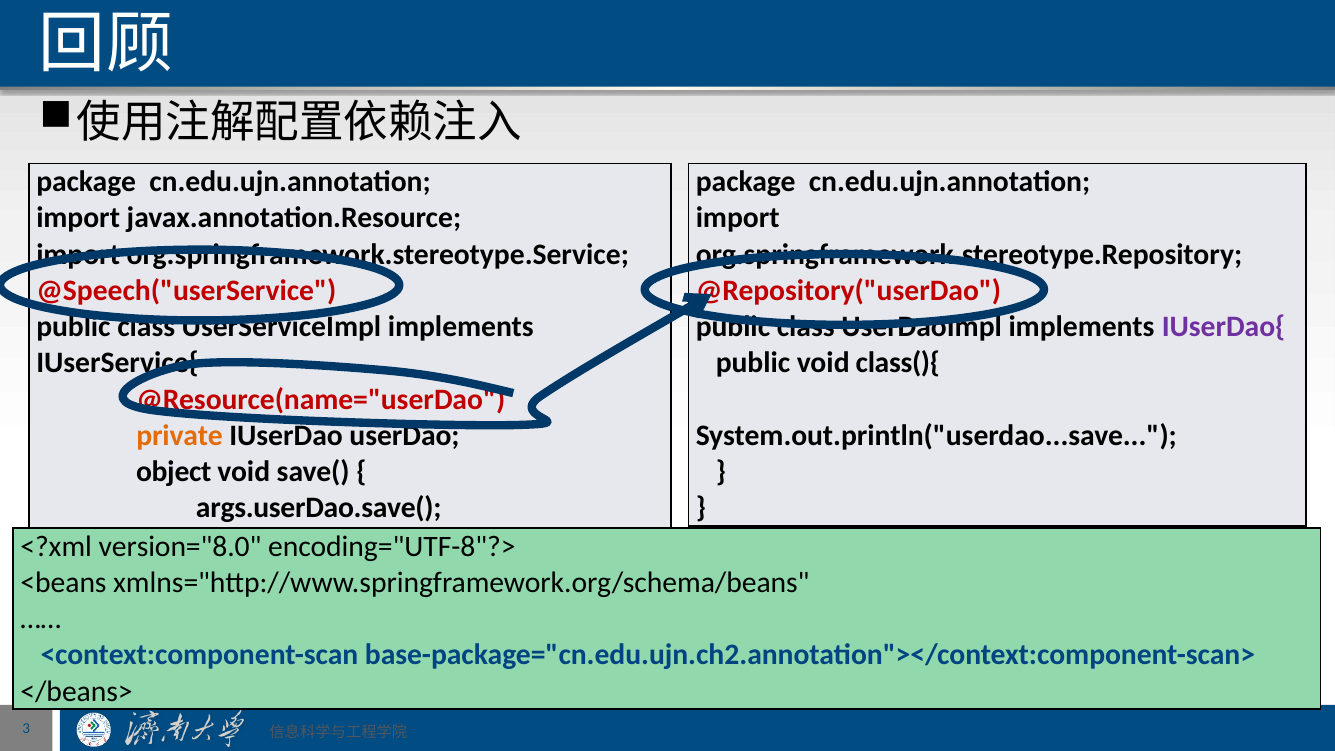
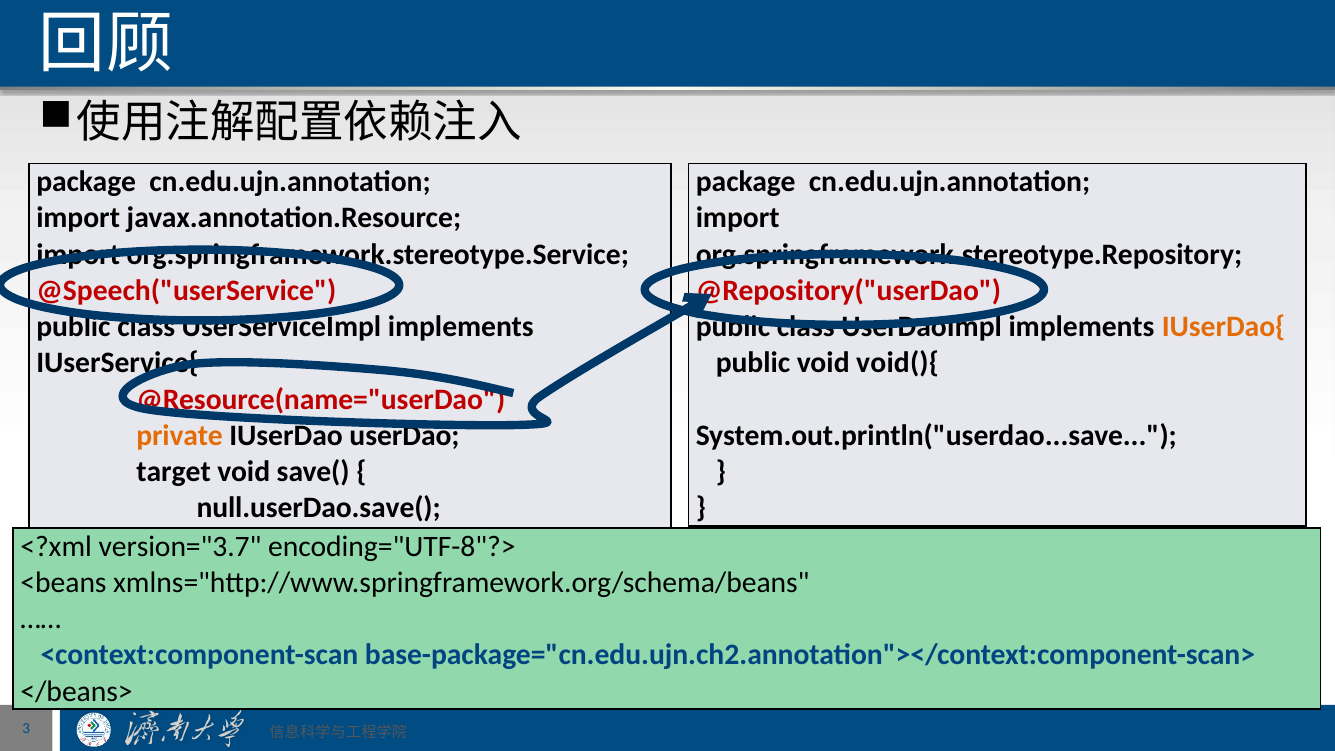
IUserDao{ colour: purple -> orange (1224, 327)
class(){: class(){ -> void(){ (898, 363)
object: object -> target (174, 472)
args.userDao.save(: args.userDao.save( -> null.userDao.save( (319, 508)
version="8.0: version="8.0 -> version="3.7 (180, 546)
